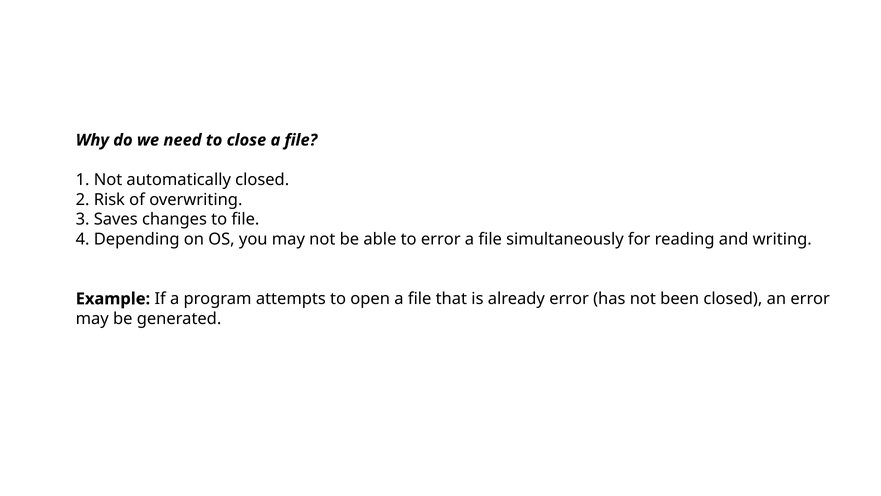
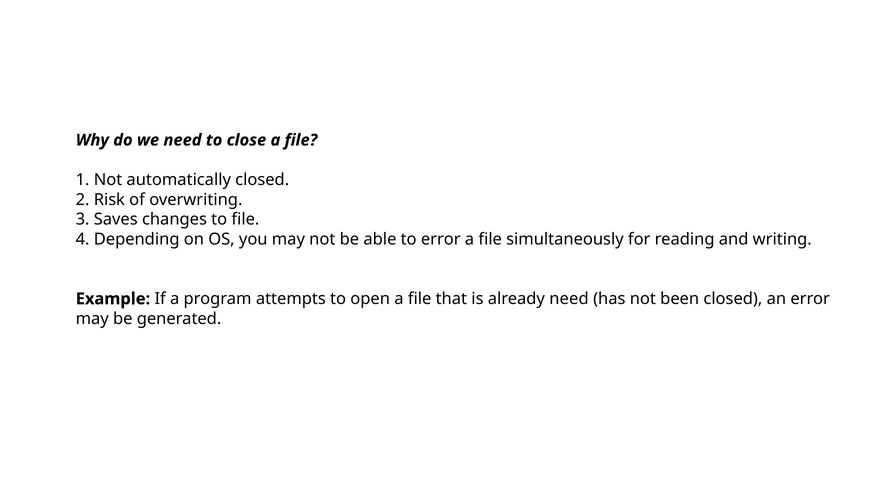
already error: error -> need (569, 299)
